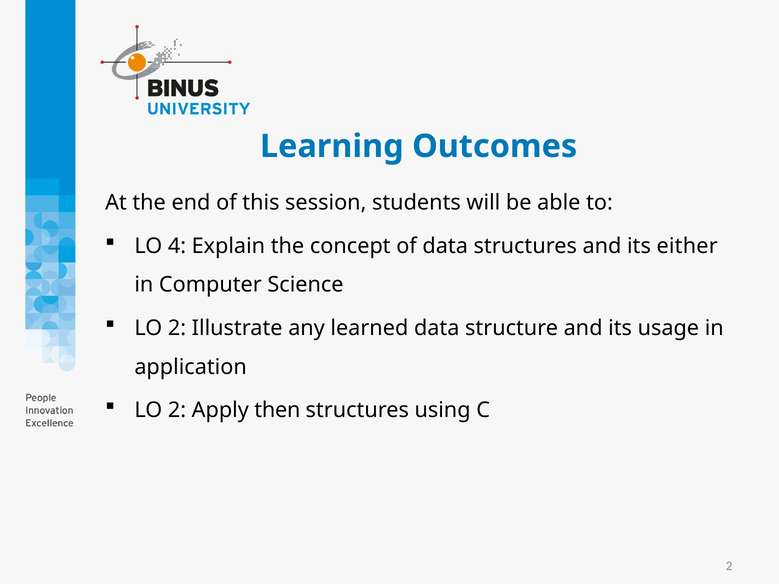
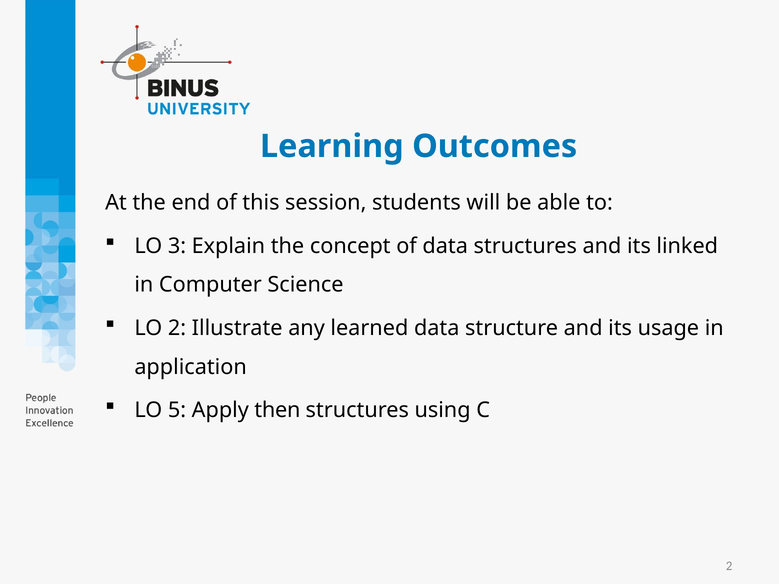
4: 4 -> 3 (177, 246)
either: either -> linked (687, 246)
2: 2 -> 5 (177, 410)
